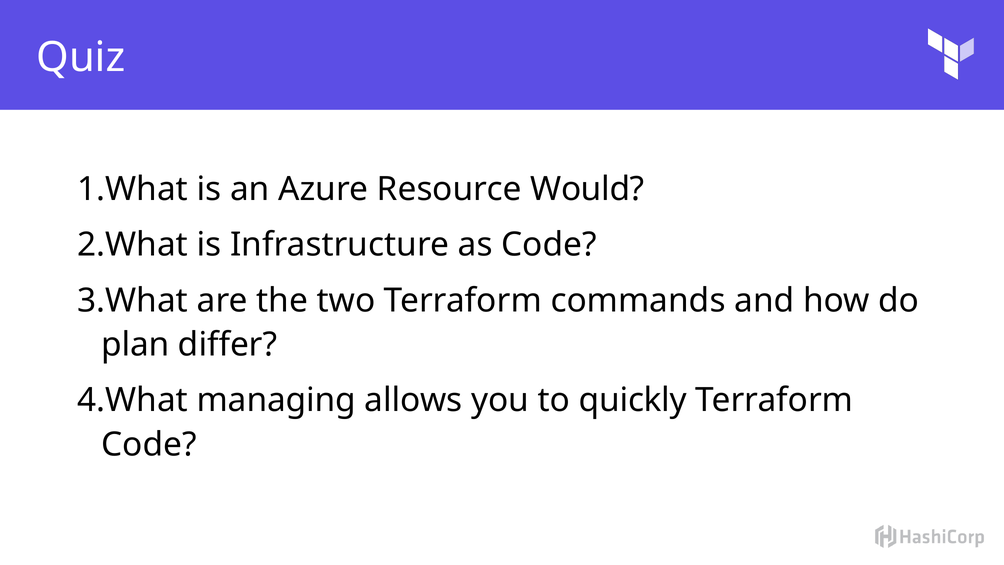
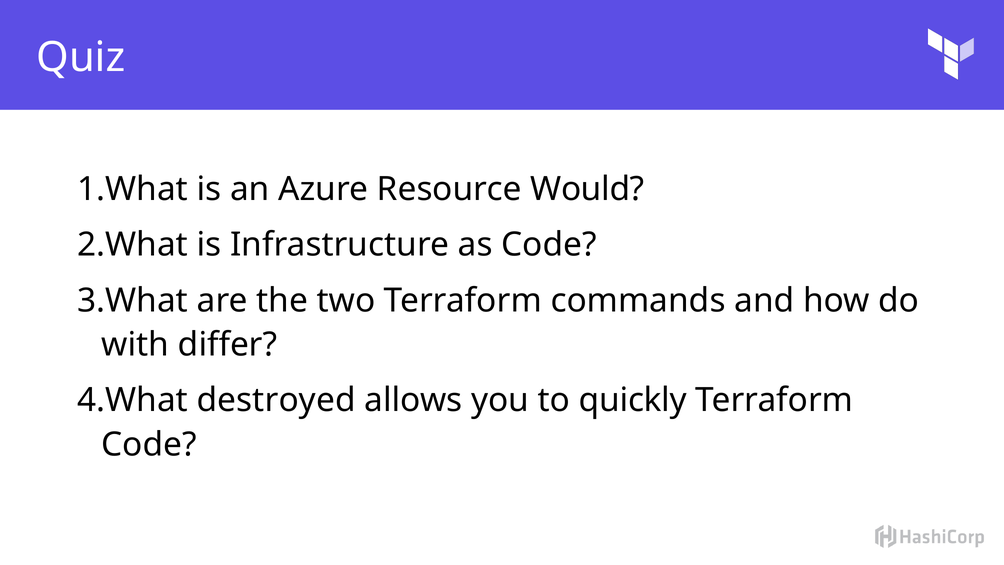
plan: plan -> with (135, 345)
managing: managing -> destroyed (276, 400)
